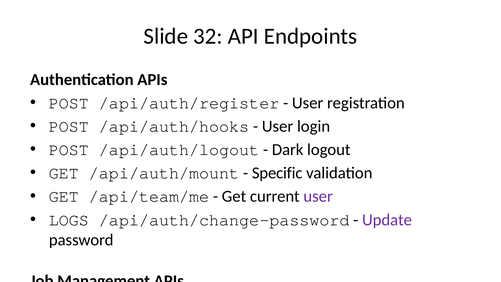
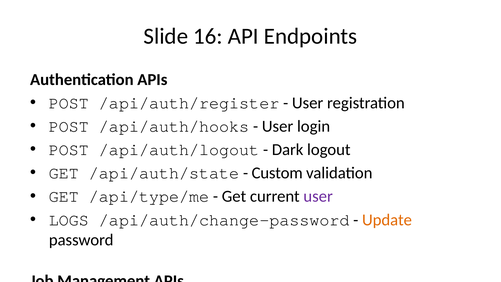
32: 32 -> 16 (208, 36)
/api/auth/mount: /api/auth/mount -> /api/auth/state (164, 173)
Specific: Specific -> Custom (277, 173)
/api/team/me: /api/team/me -> /api/type/me (149, 196)
Update colour: purple -> orange (387, 220)
